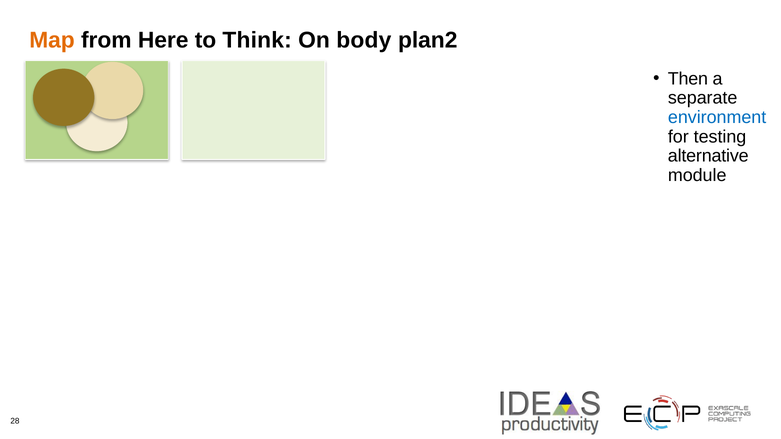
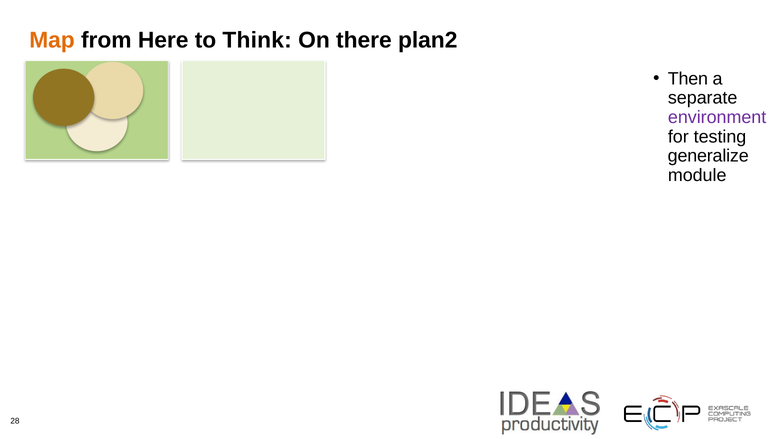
body: body -> there (364, 40)
environment colour: blue -> purple (717, 117)
alternative: alternative -> generalize (708, 156)
